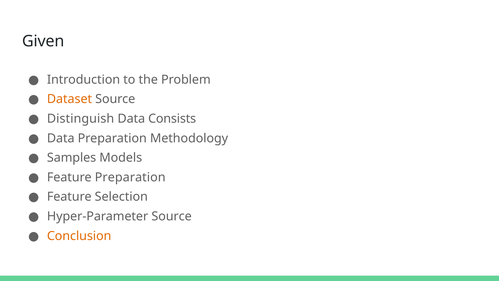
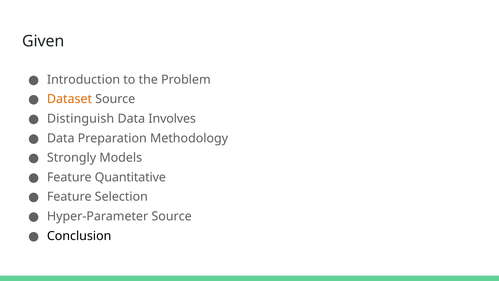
Consists: Consists -> Involves (172, 119)
Samples: Samples -> Strongly (72, 158)
Feature Preparation: Preparation -> Quantitative (130, 177)
Conclusion colour: orange -> black (79, 236)
